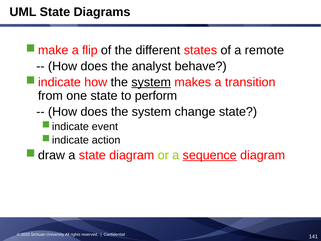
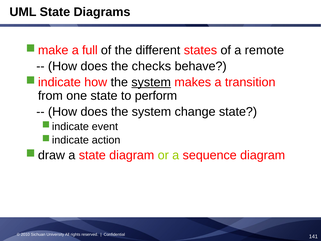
flip: flip -> full (90, 50)
analyst: analyst -> checks (151, 66)
sequence underline: present -> none (210, 155)
